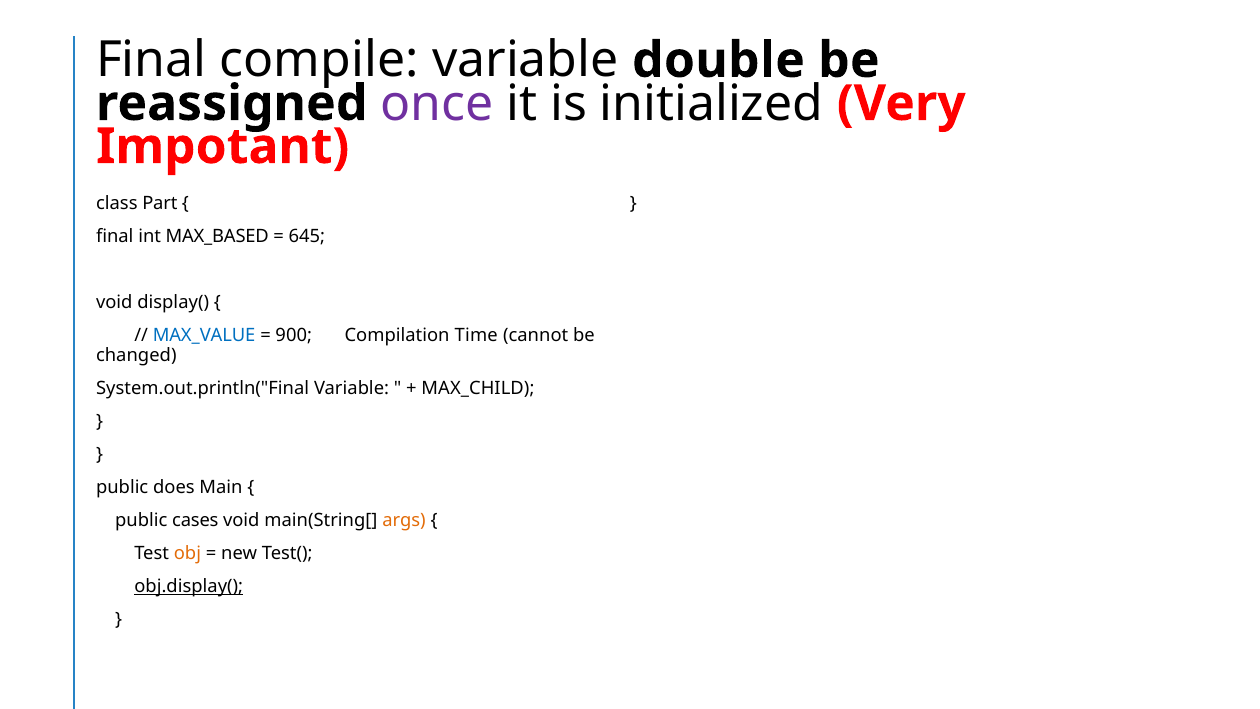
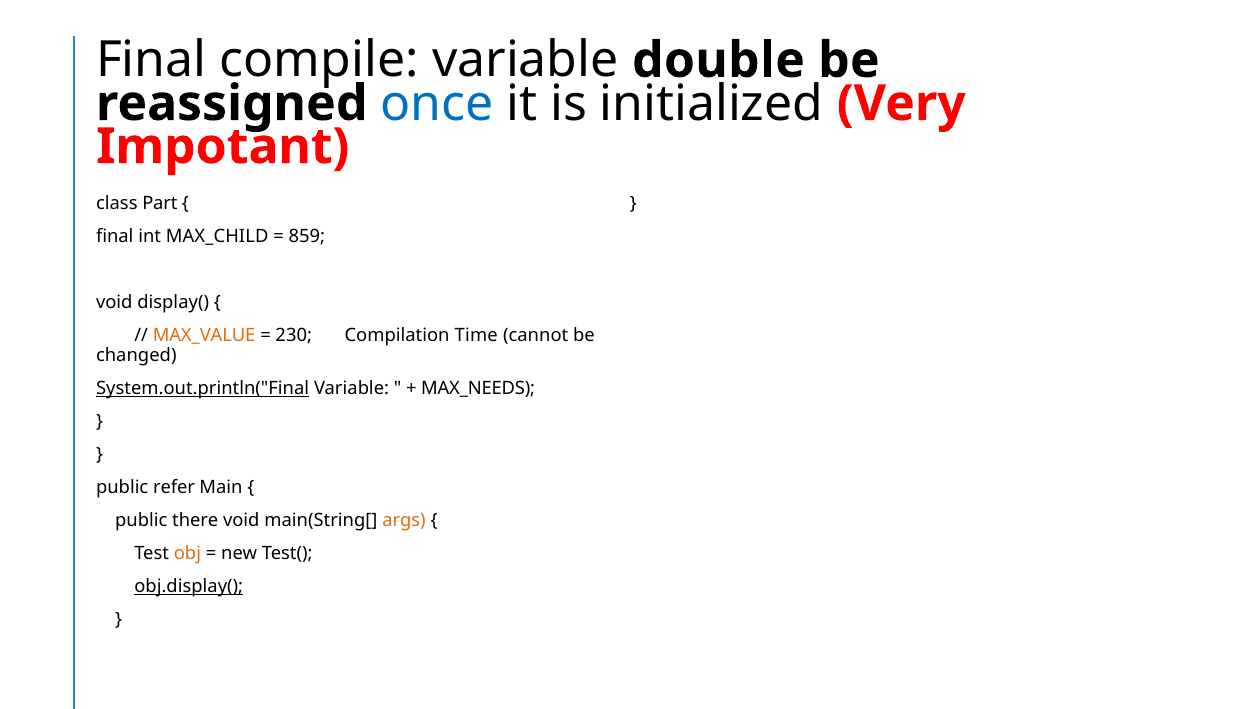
once colour: purple -> blue (437, 104)
MAX_BASED: MAX_BASED -> MAX_CHILD (217, 236)
645: 645 -> 859 (307, 236)
MAX_VALUE colour: blue -> orange (204, 335)
900: 900 -> 230 (294, 335)
System.out.println("Final underline: none -> present (203, 388)
MAX_CHILD: MAX_CHILD -> MAX_NEEDS (478, 388)
does: does -> refer (174, 487)
cases: cases -> there (195, 520)
